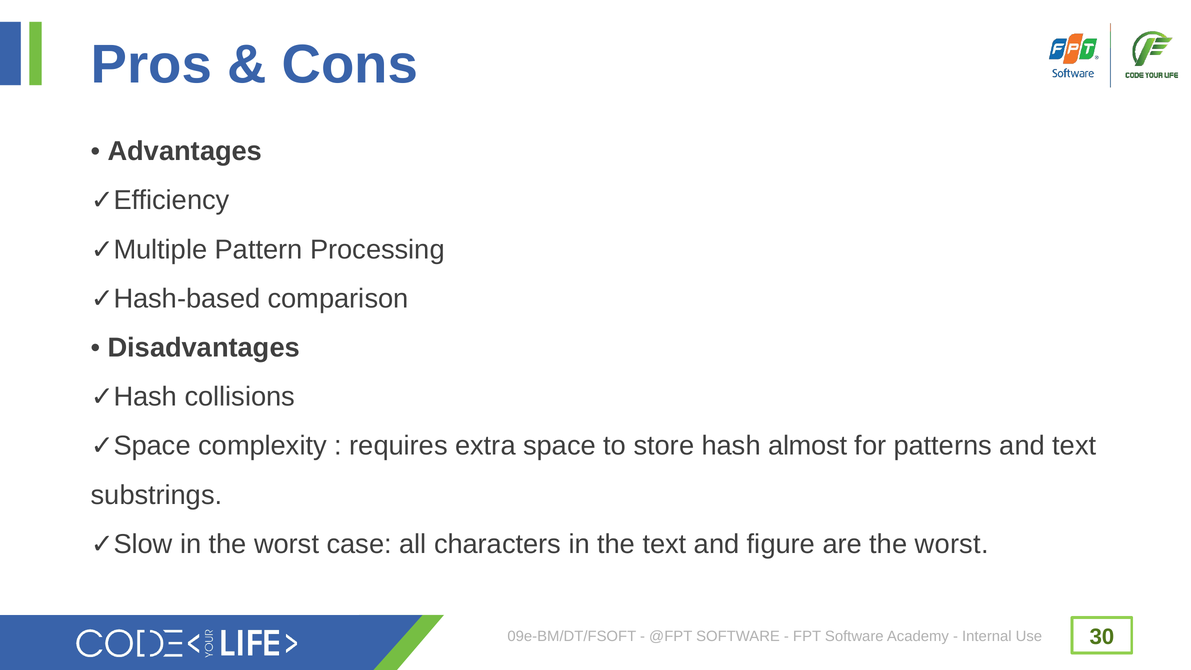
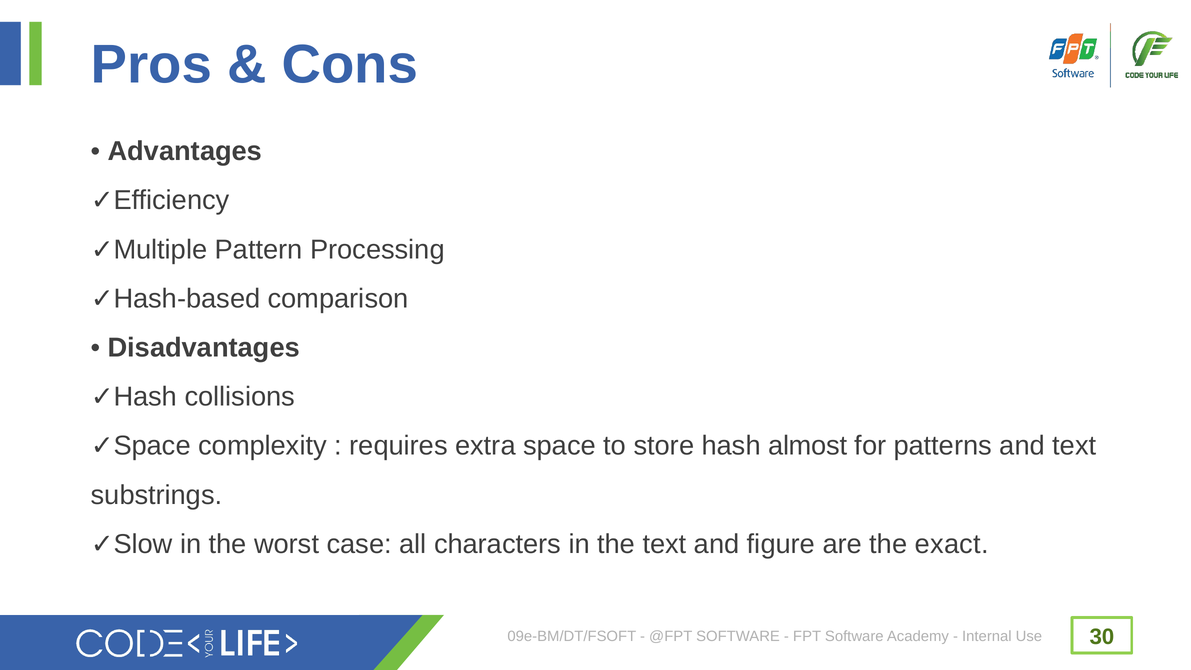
are the worst: worst -> exact (952, 544)
